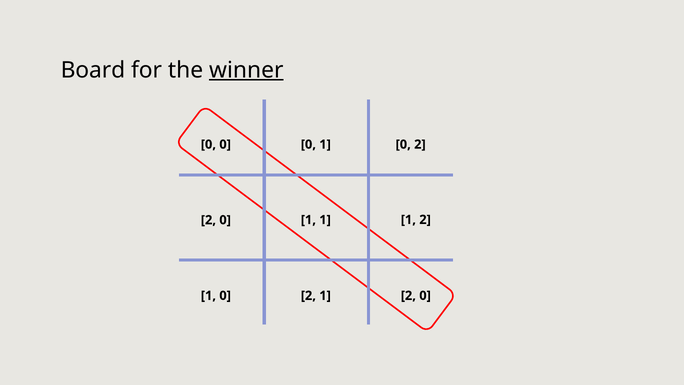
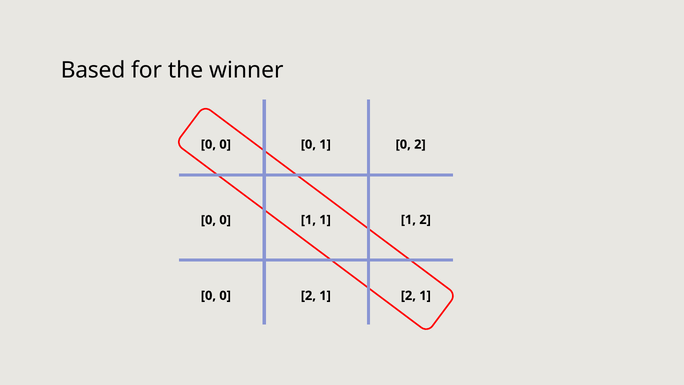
Board: Board -> Based (93, 70)
winner underline: present -> none (246, 70)
2: 2 -> 0 (208, 220)
1: 1 -> 0 (208, 295)
1 2 0: 0 -> 1 (425, 295)
